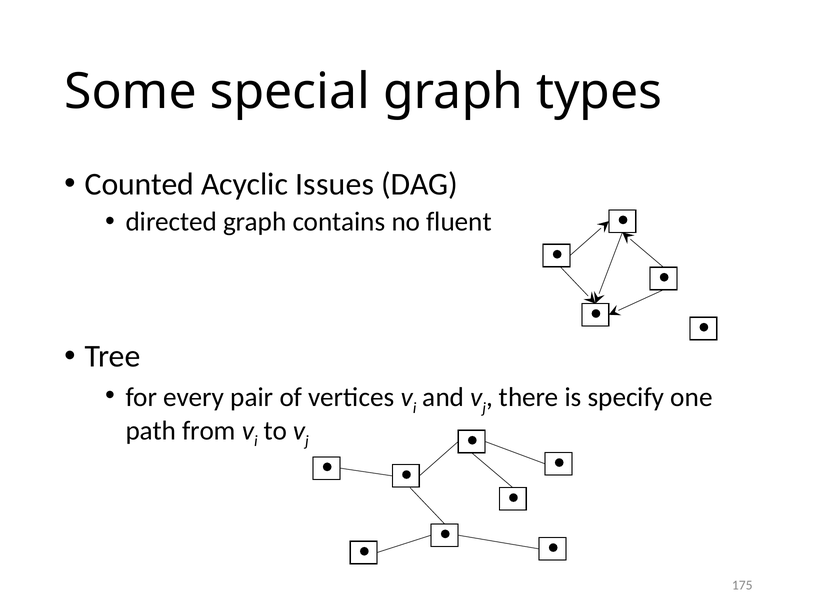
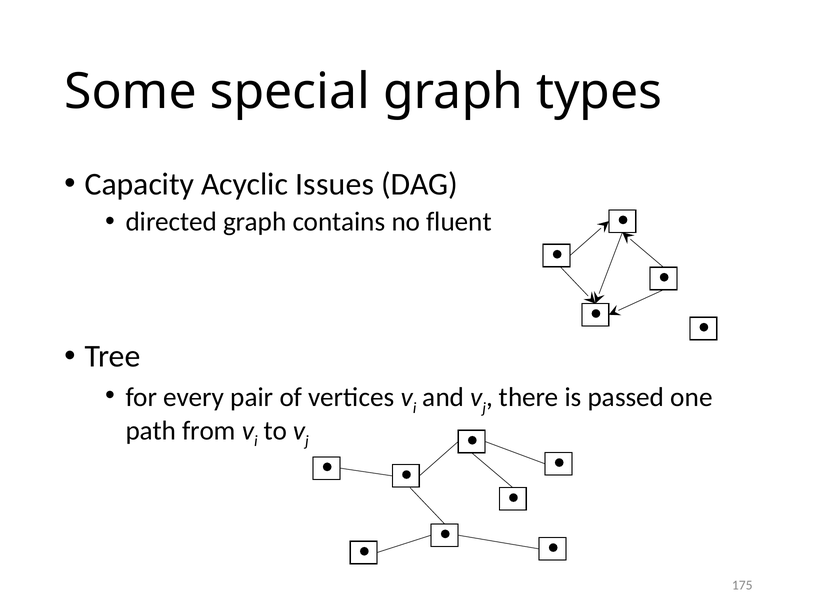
Counted: Counted -> Capacity (139, 184)
specify: specify -> passed (626, 397)
